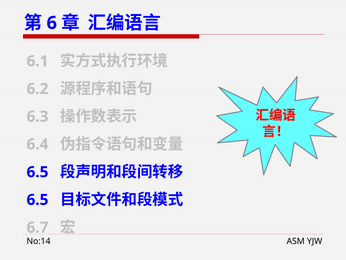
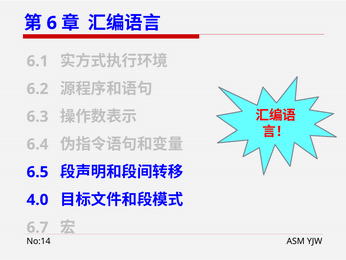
6.5: 6.5 -> 4.0 (37, 199)
